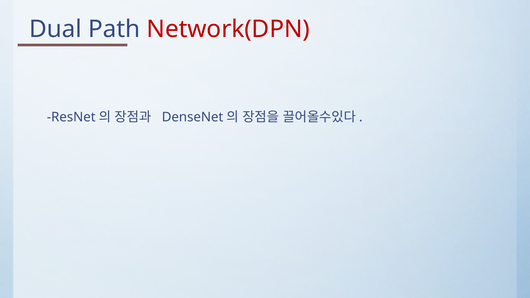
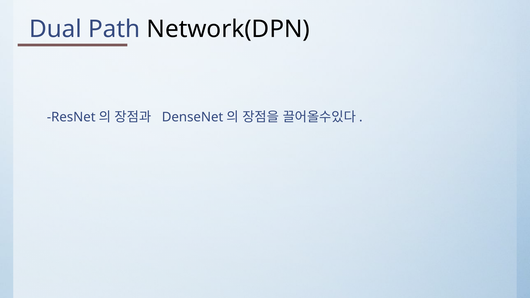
Network(DPN colour: red -> black (228, 29)
